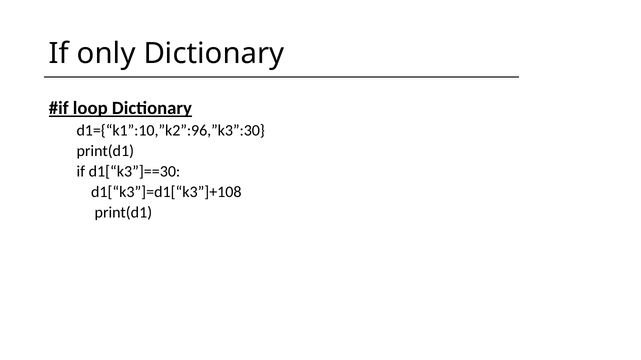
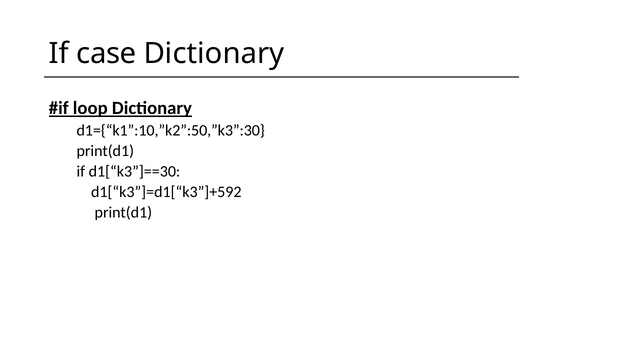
only: only -> case (106, 54)
d1={“k1”:10,”k2”:96,”k3”:30: d1={“k1”:10,”k2”:96,”k3”:30 -> d1={“k1”:10,”k2”:50,”k3”:30 (171, 130)
d1[“k3”]=d1[“k3”]+108: d1[“k3”]=d1[“k3”]+108 -> d1[“k3”]=d1[“k3”]+592 (166, 192)
